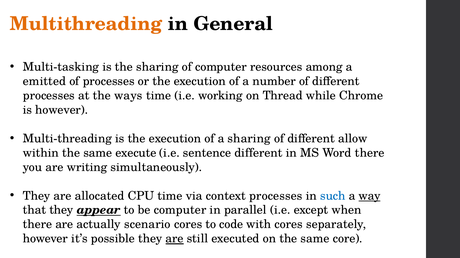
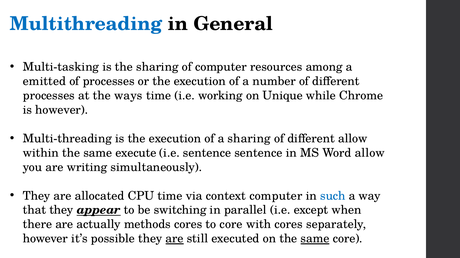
Multithreading colour: orange -> blue (86, 24)
Thread: Thread -> Unique (283, 96)
sentence different: different -> sentence (258, 153)
Word there: there -> allow (370, 153)
context processes: processes -> computer (276, 196)
way underline: present -> none (370, 196)
be computer: computer -> switching (180, 211)
scenario: scenario -> methods (147, 225)
to code: code -> core (231, 225)
same underline: none -> present (315, 239)
